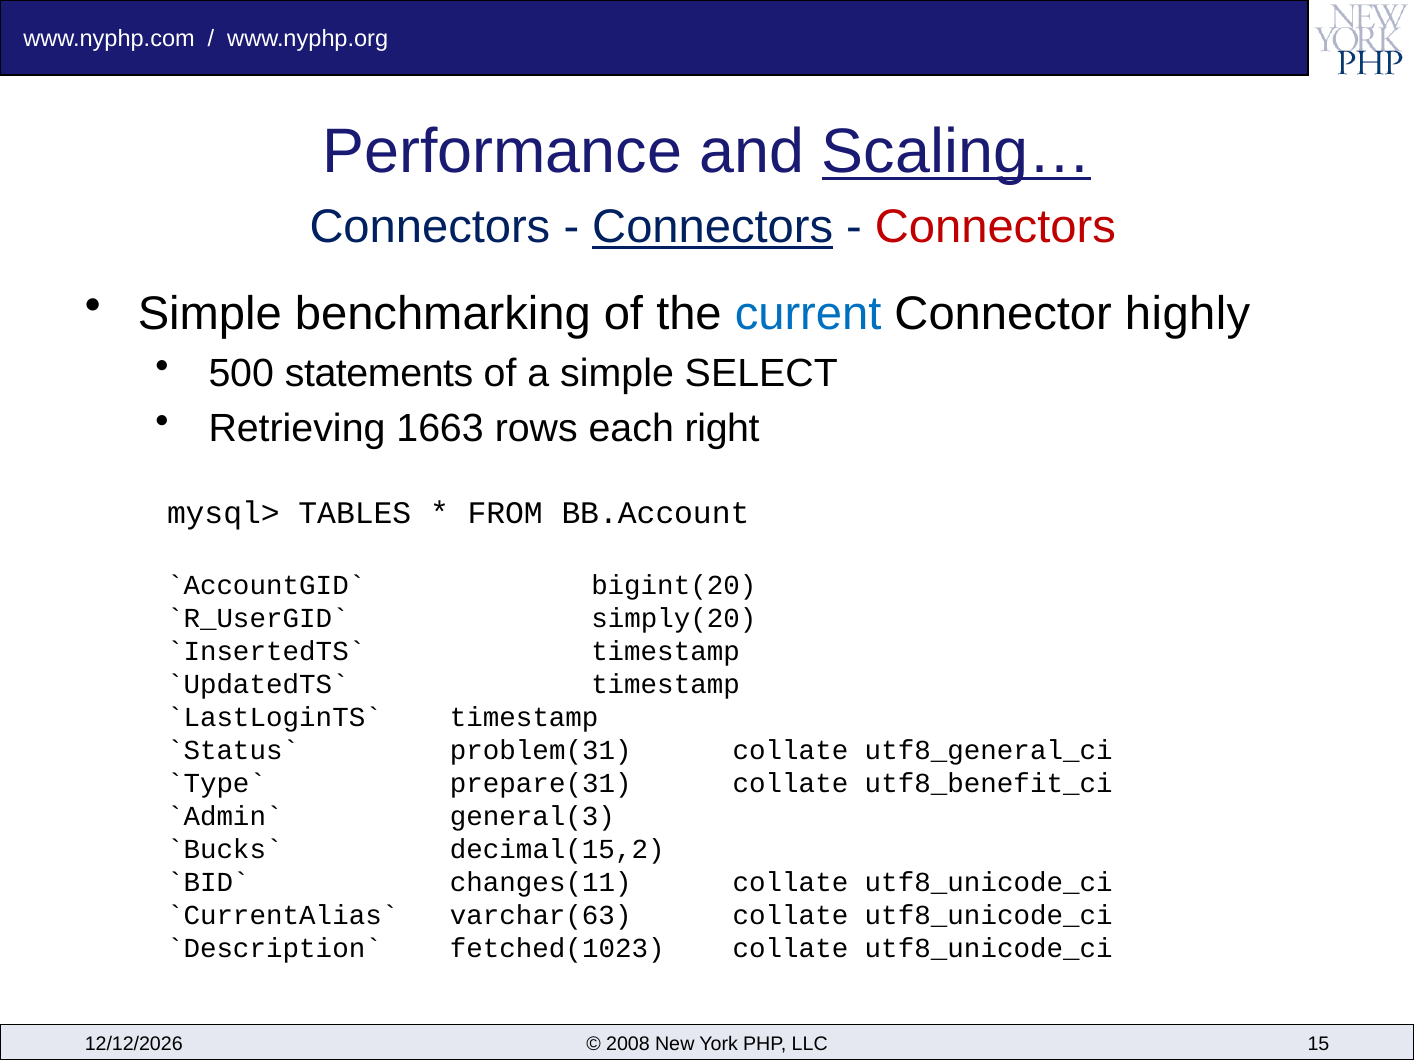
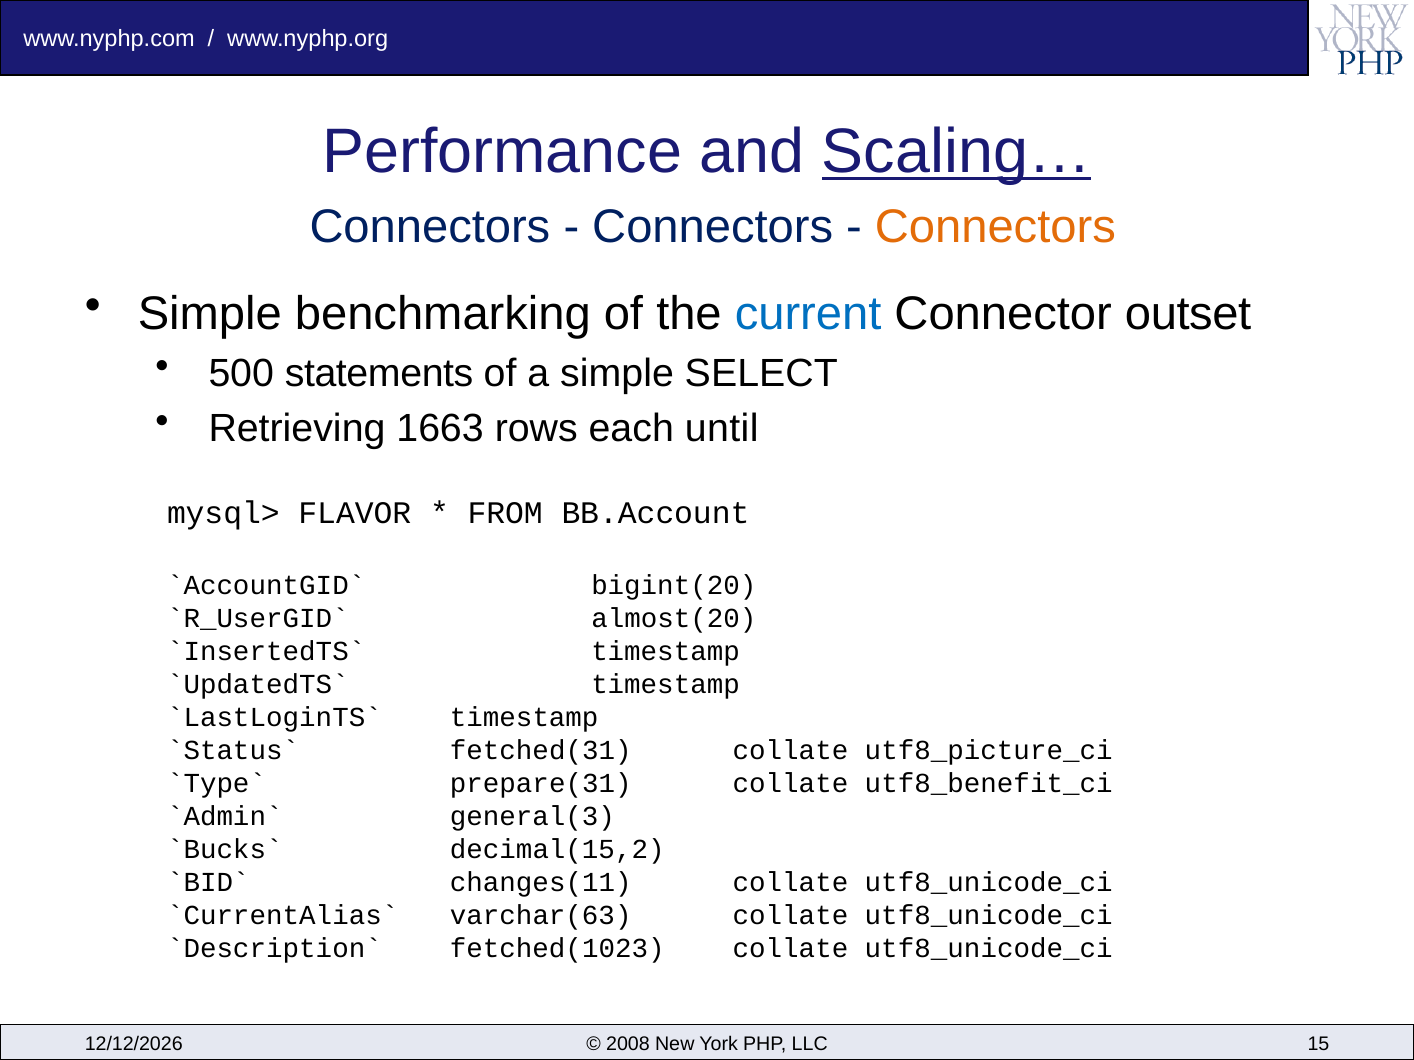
Connectors underline: present -> none (713, 227)
Connectors colour: red -> orange (995, 227)
highly: highly -> outset (1188, 314)
right: right -> until (722, 428)
TABLES: TABLES -> FLAVOR (355, 513)
simply(20: simply(20 -> almost(20 (674, 619)
problem(31: problem(31 -> fetched(31 (541, 751)
utf8_general_ci: utf8_general_ci -> utf8_picture_ci (989, 751)
